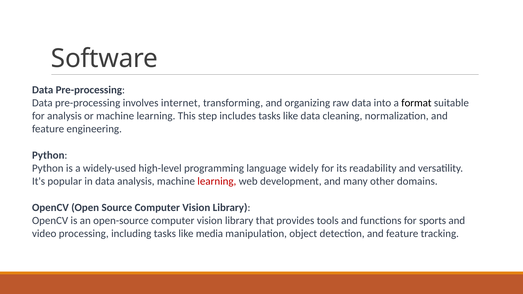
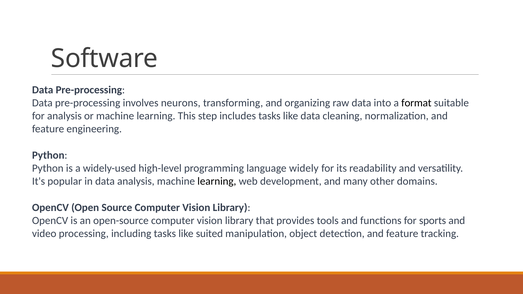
internet: internet -> neurons (181, 103)
learning colour: red -> black (217, 181)
media: media -> suited (209, 234)
